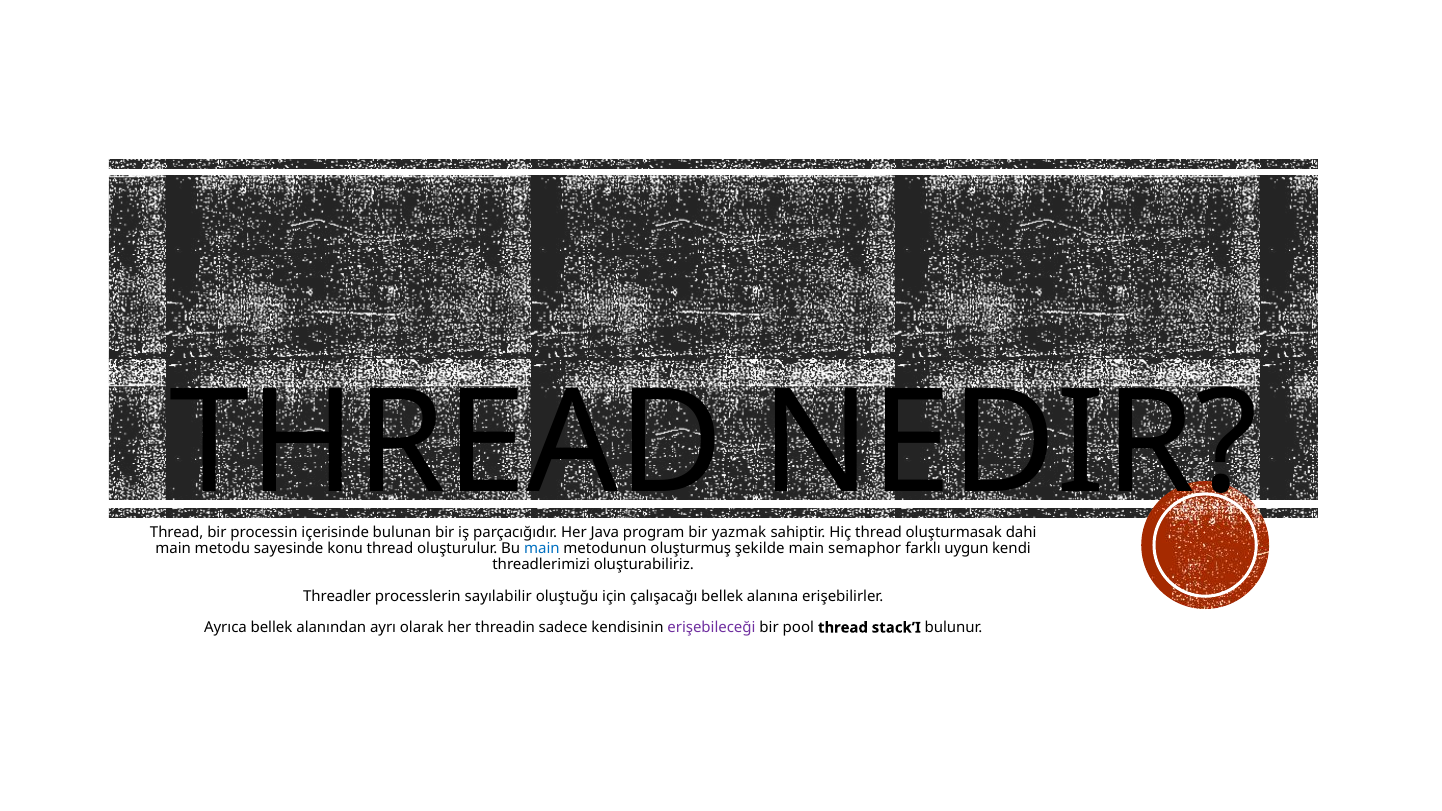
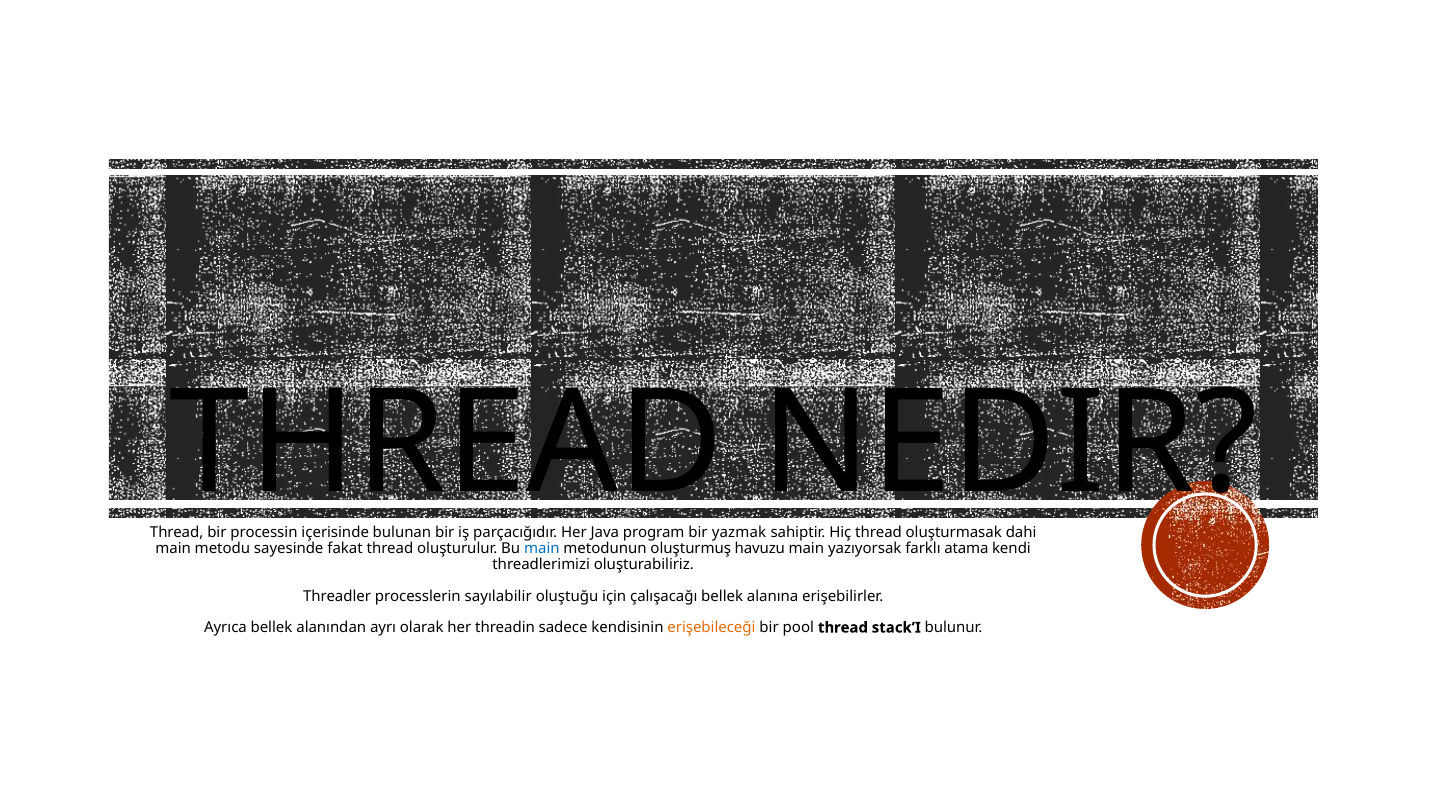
konu: konu -> fakat (345, 549)
şekilde: şekilde -> havuzu (760, 549)
semaphor: semaphor -> yazıyorsak (865, 549)
uygun: uygun -> atama (966, 549)
erişebileceği colour: purple -> orange (711, 628)
